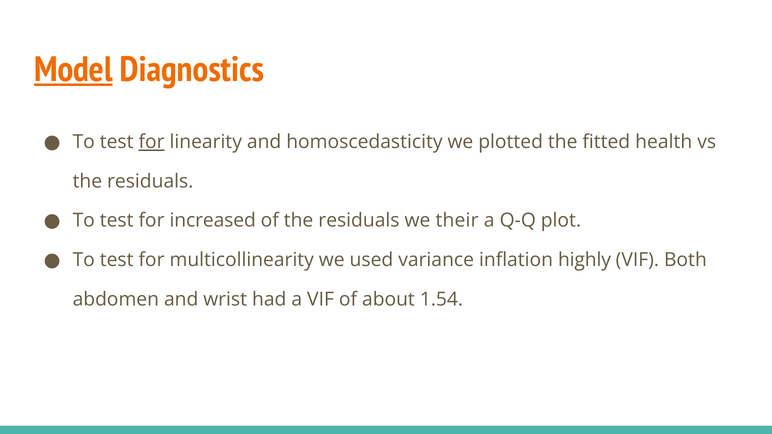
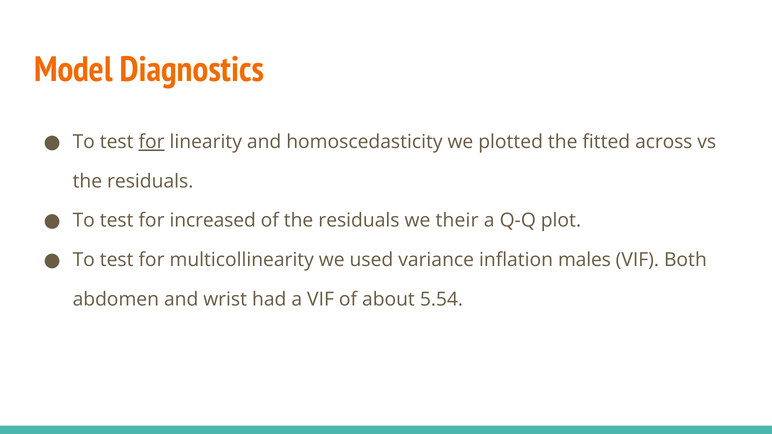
Model underline: present -> none (73, 70)
health: health -> across (664, 142)
highly: highly -> males (584, 260)
1.54: 1.54 -> 5.54 (441, 300)
